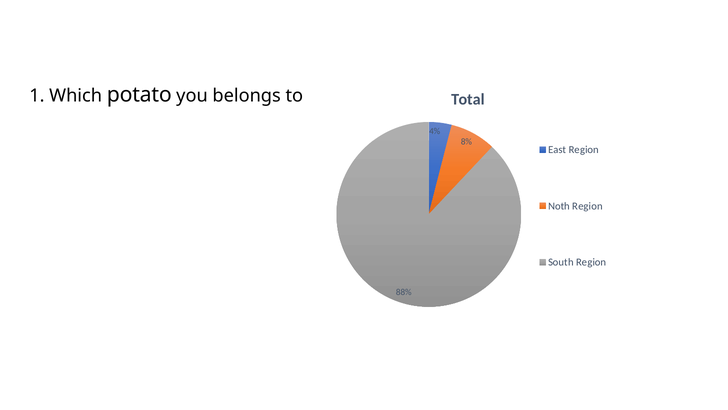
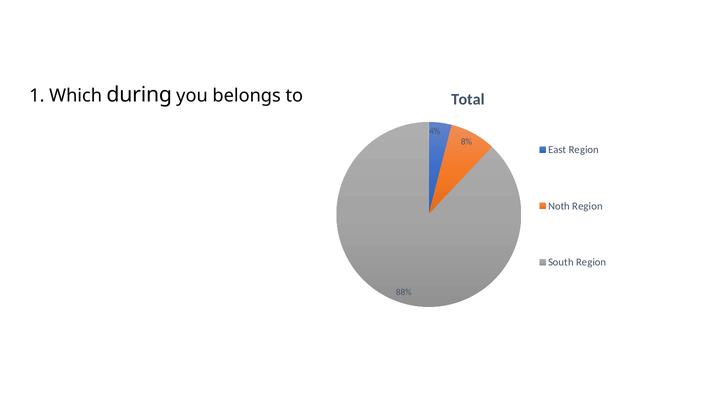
potato: potato -> during (139, 94)
